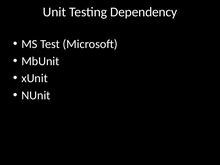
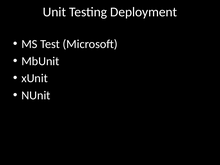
Dependency: Dependency -> Deployment (144, 12)
